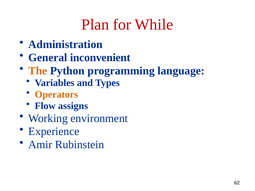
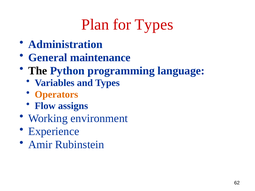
for While: While -> Types (154, 25)
inconvenient: inconvenient -> maintenance (100, 58)
The colour: orange -> black (38, 71)
